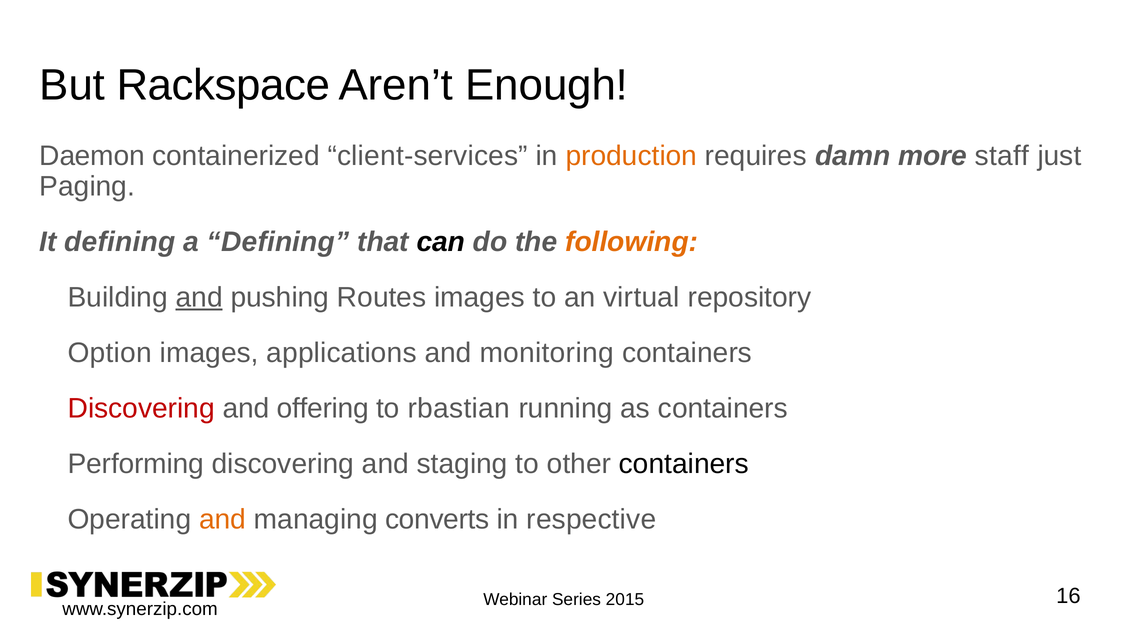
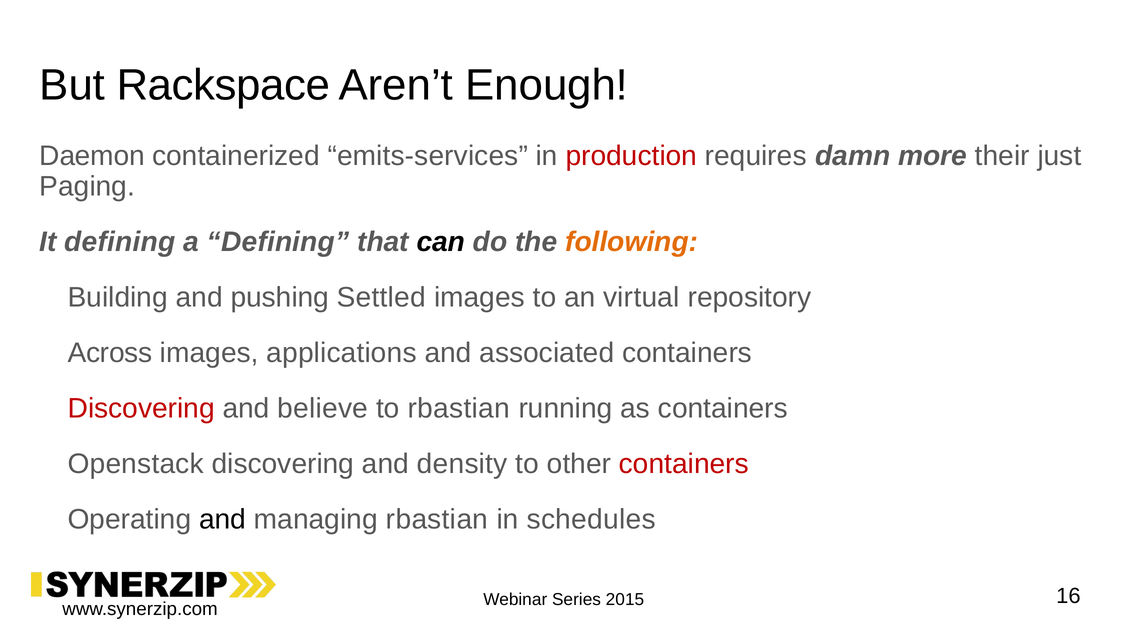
client-services: client-services -> emits-services (428, 156)
production colour: orange -> red (631, 156)
staff: staff -> their (1002, 156)
and underline: present -> none (199, 297)
Routes: Routes -> Settled (381, 297)
Option: Option -> Across (110, 353)
monitoring: monitoring -> associated (547, 353)
offering: offering -> believe (323, 408)
Performing: Performing -> Openstack (136, 464)
staging: staging -> density (462, 464)
containers colour: black -> red (684, 464)
and colour: orange -> black (223, 519)
managing converts: converts -> rbastian (437, 519)
respective: respective -> schedules (591, 519)
